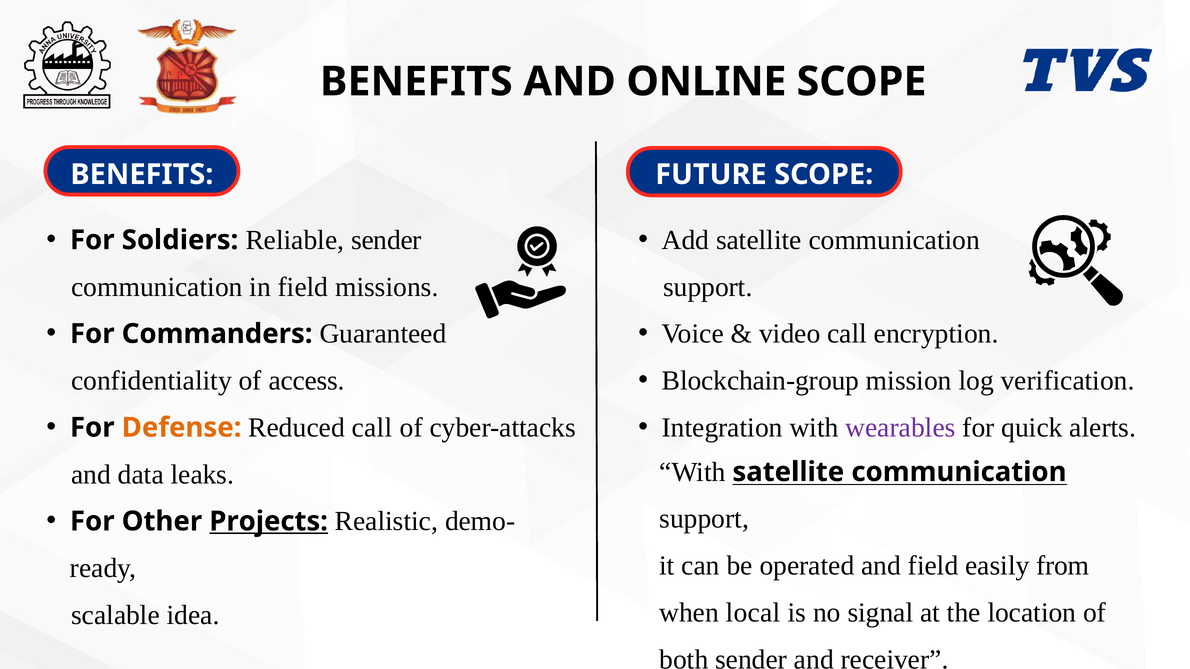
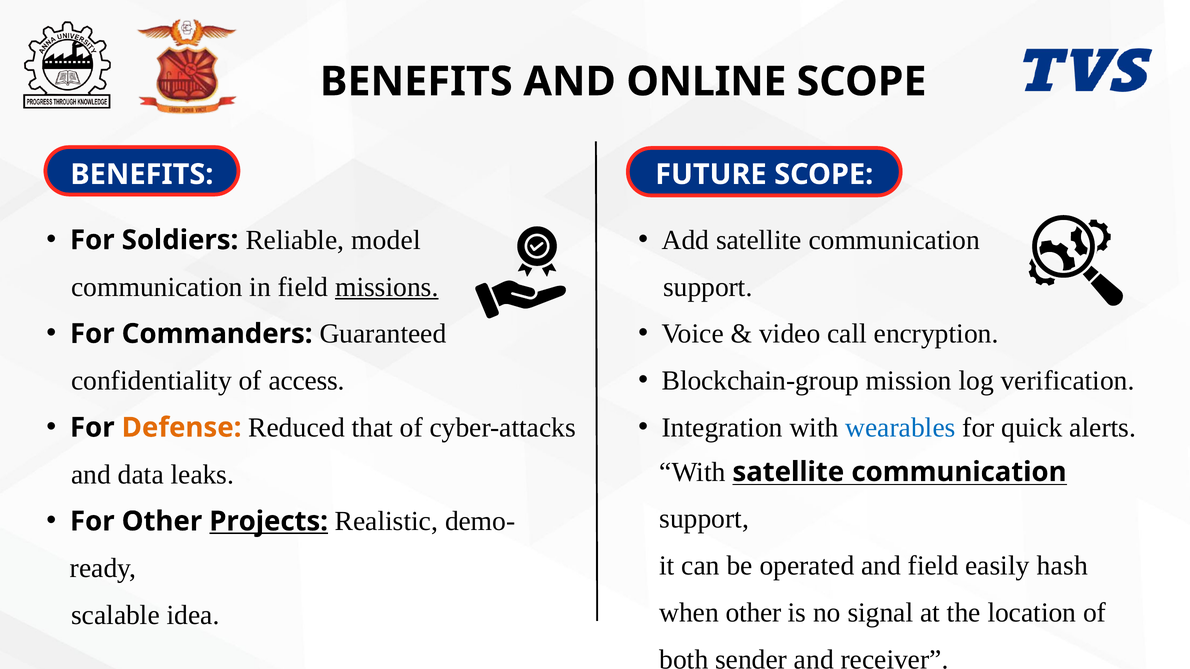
Reliable sender: sender -> model (386, 240)
missions underline: none -> present (387, 287)
Reduced call: call -> that (372, 428)
wearables colour: purple -> blue (900, 428)
from: from -> hash (1062, 566)
when local: local -> other (754, 613)
